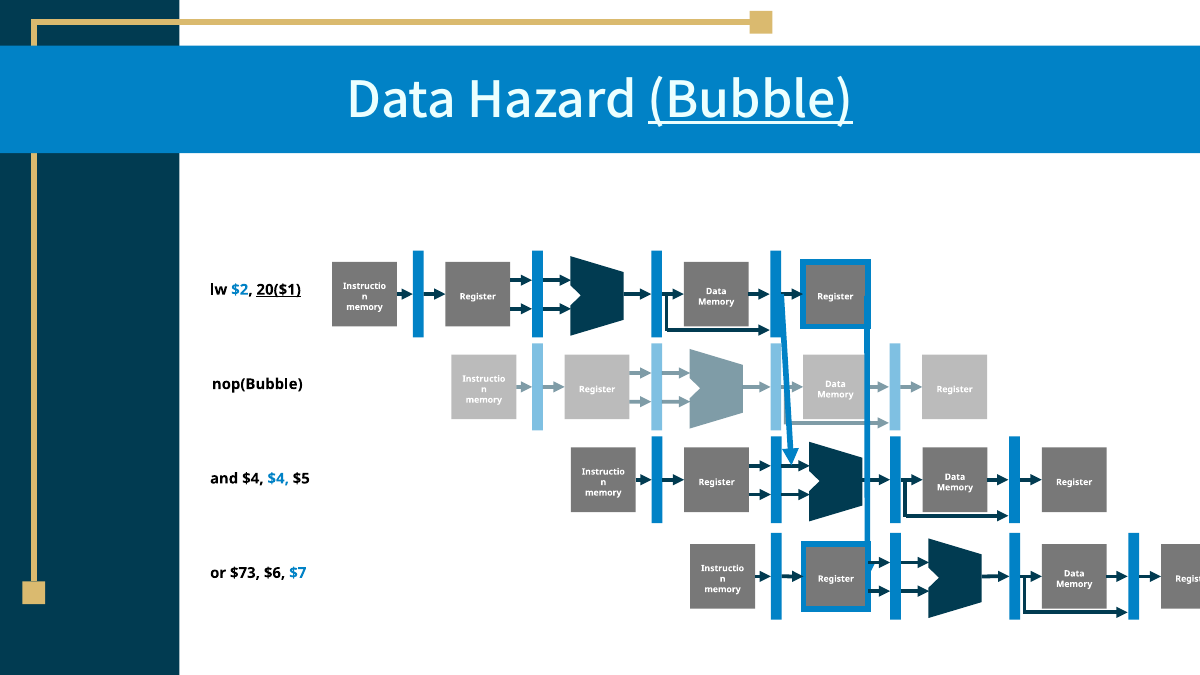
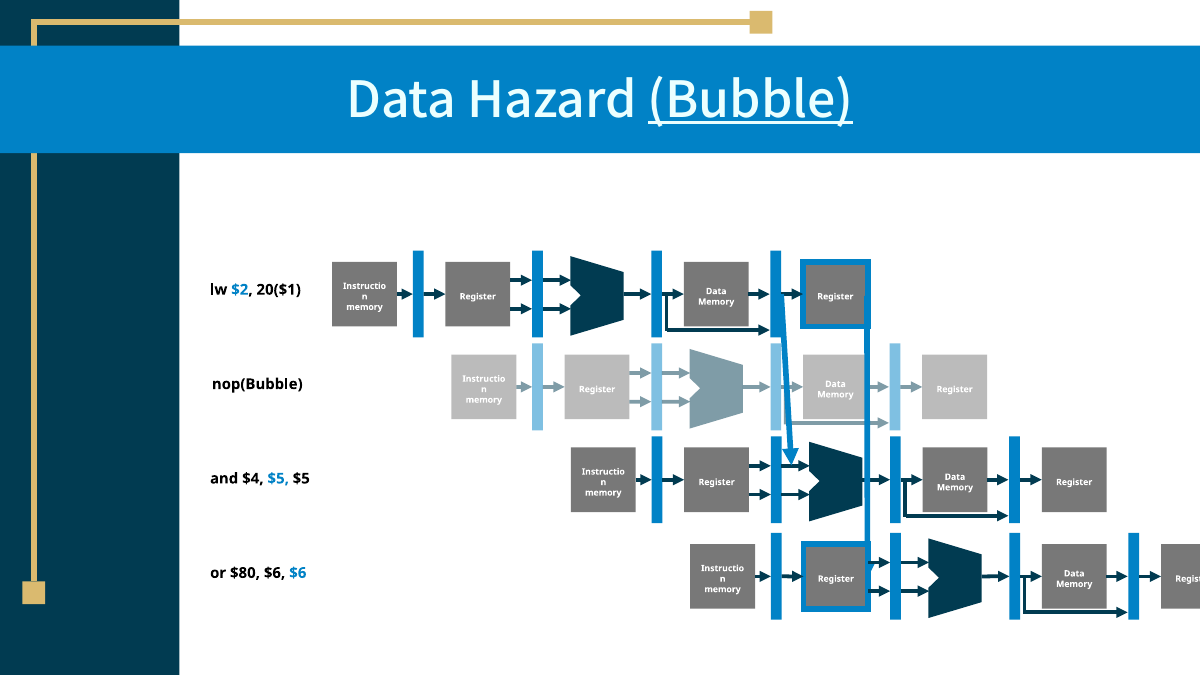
20($1 underline: present -> none (279, 290)
$4 $4: $4 -> $5 (278, 479)
$73: $73 -> $80 (245, 573)
$6 $7: $7 -> $6 (298, 573)
